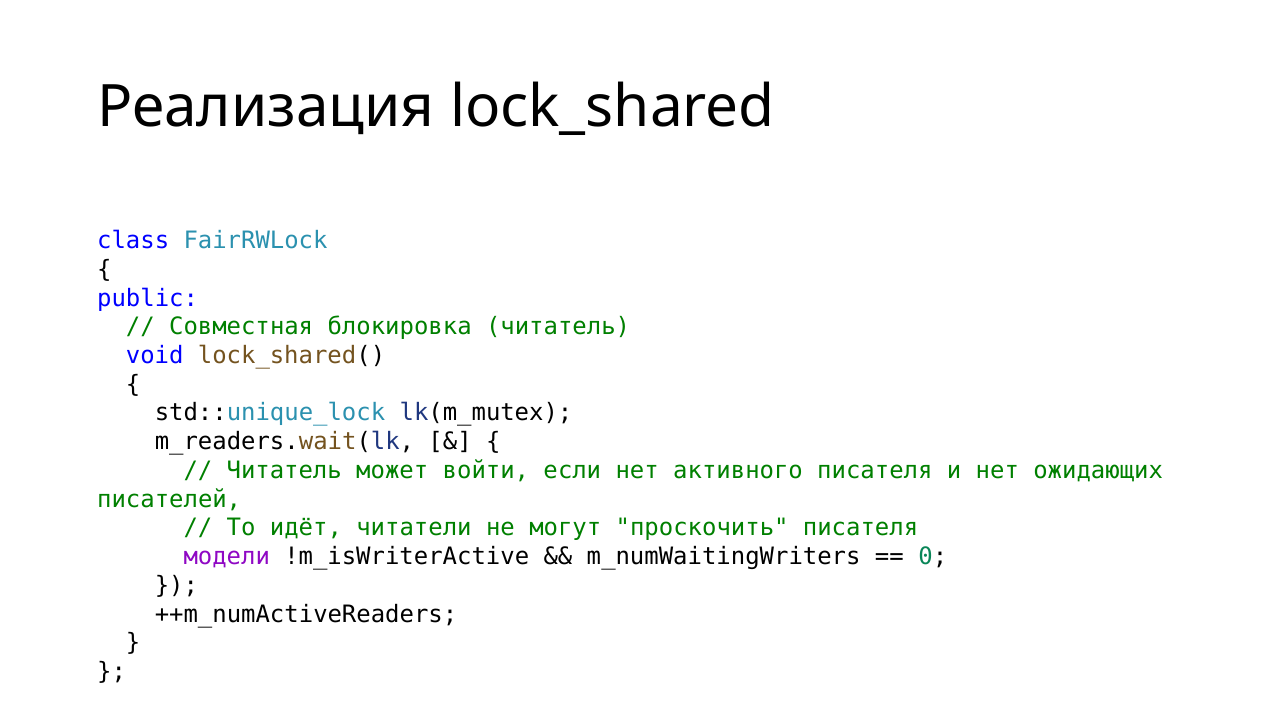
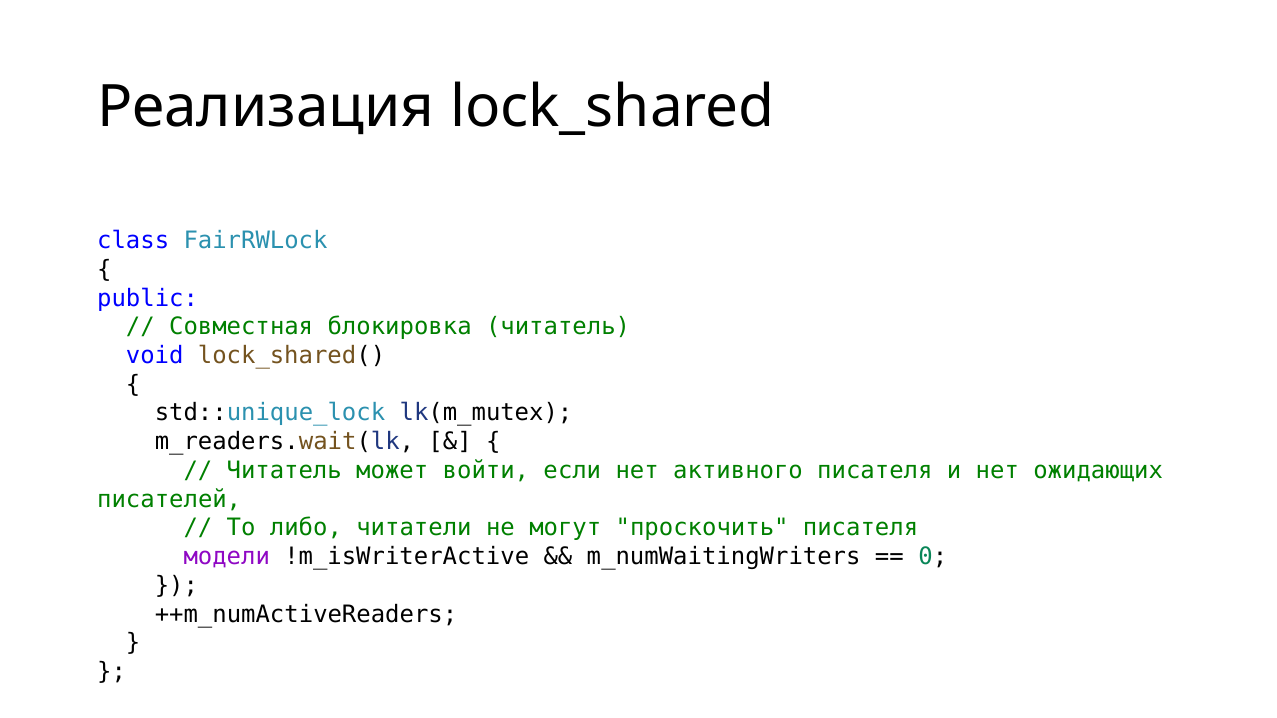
идёт: идёт -> либо (306, 528)
